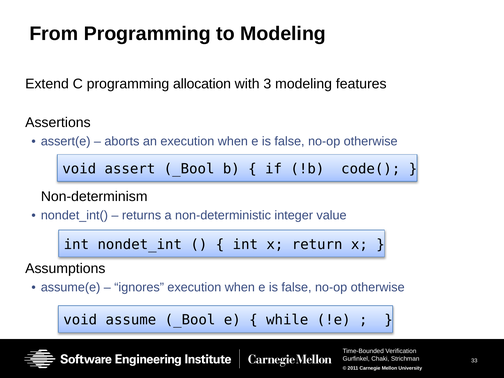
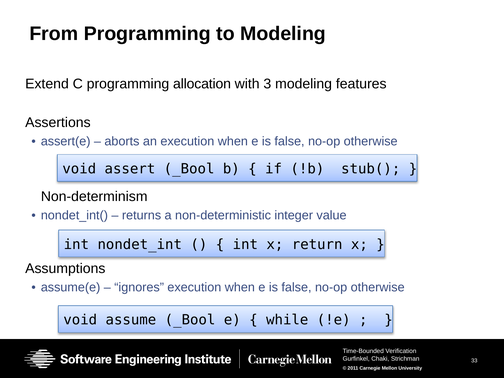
code(: code( -> stub( (371, 169)
